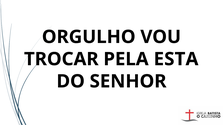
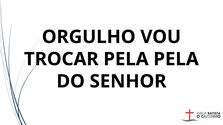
PELA ESTA: ESTA -> PELA (176, 59)
